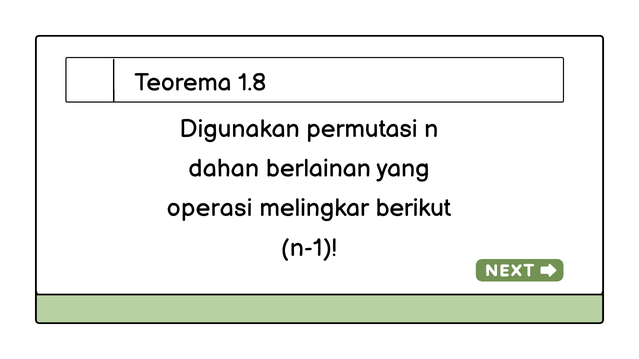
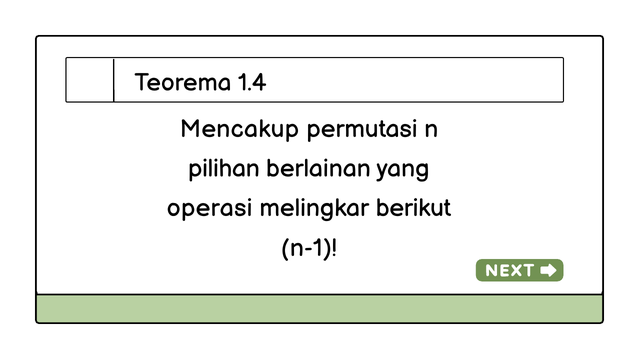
1.8: 1.8 -> 1.4 (252, 83)
Digunakan: Digunakan -> Mencakup (239, 129)
dahan: dahan -> pilihan (224, 169)
